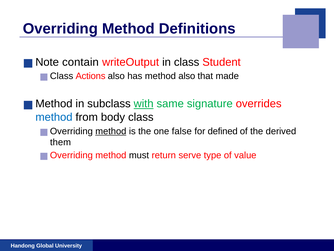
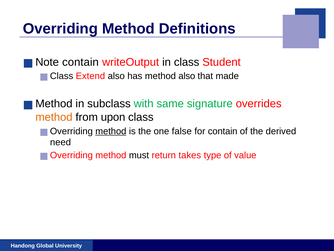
Actions: Actions -> Extend (90, 76)
with underline: present -> none (144, 104)
method colour: blue -> orange (54, 117)
body: body -> upon (113, 117)
for defined: defined -> contain (223, 131)
them: them -> need (60, 142)
serve: serve -> takes (190, 155)
